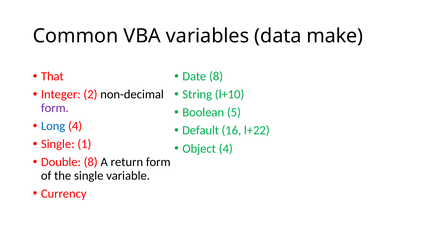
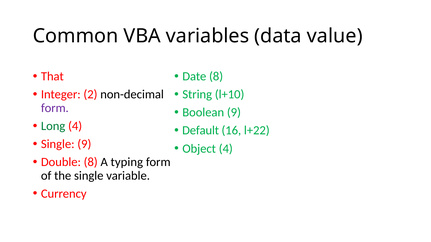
make: make -> value (335, 36)
Boolean 5: 5 -> 9 (234, 113)
Long colour: blue -> green (53, 126)
Single 1: 1 -> 9 (84, 144)
return: return -> typing (127, 162)
